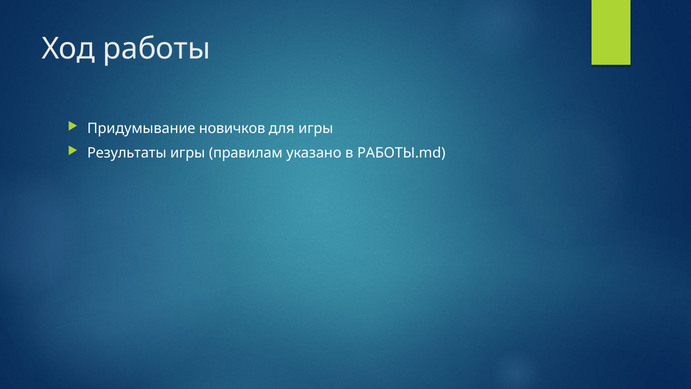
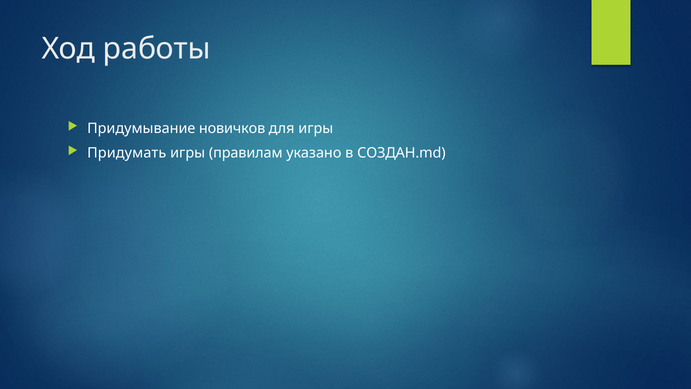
Результаты: Результаты -> Придумать (127, 153)
РАБОТЫ.md: РАБОТЫ.md -> СОЗДАН.md (401, 153)
